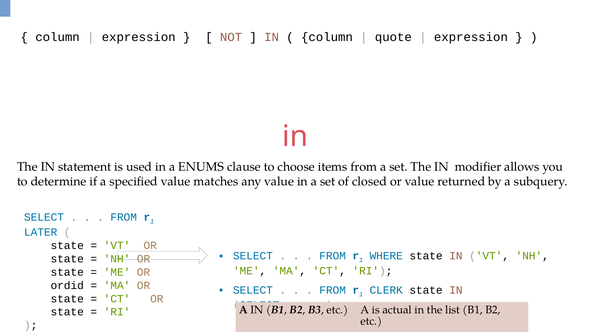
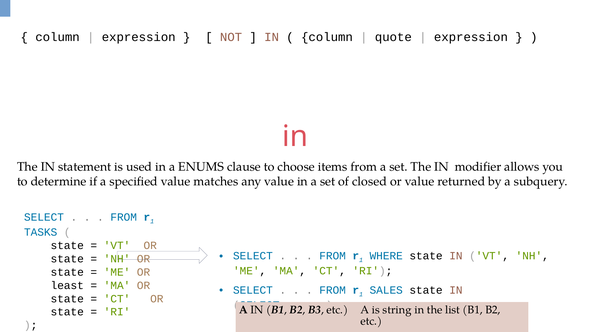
LATER: LATER -> TASKS (41, 232)
ordid: ordid -> least (67, 285)
CLERK: CLERK -> SALES (386, 290)
actual: actual -> string (397, 310)
